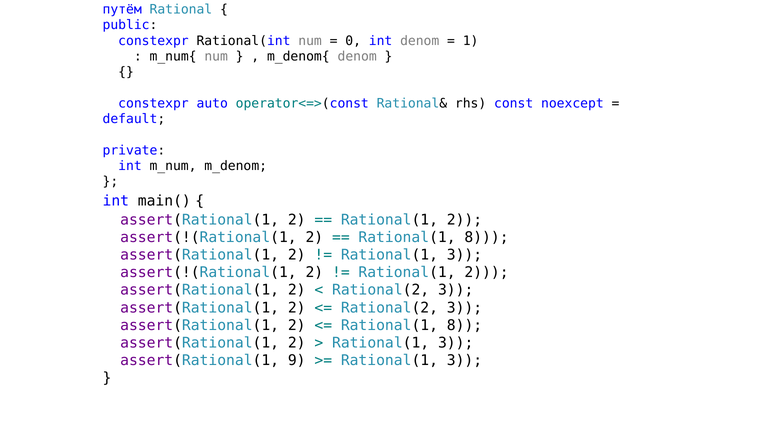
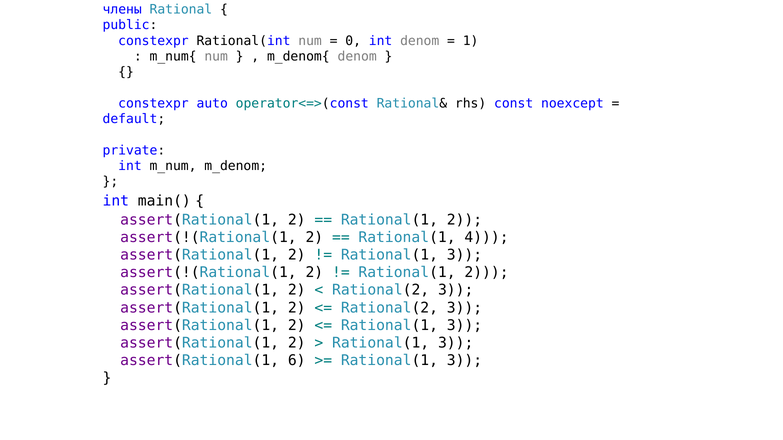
путём: путём -> члены (122, 10)
8: 8 -> 4 (487, 238)
8: 8 -> 3 (465, 326)
9: 9 -> 6 (297, 361)
